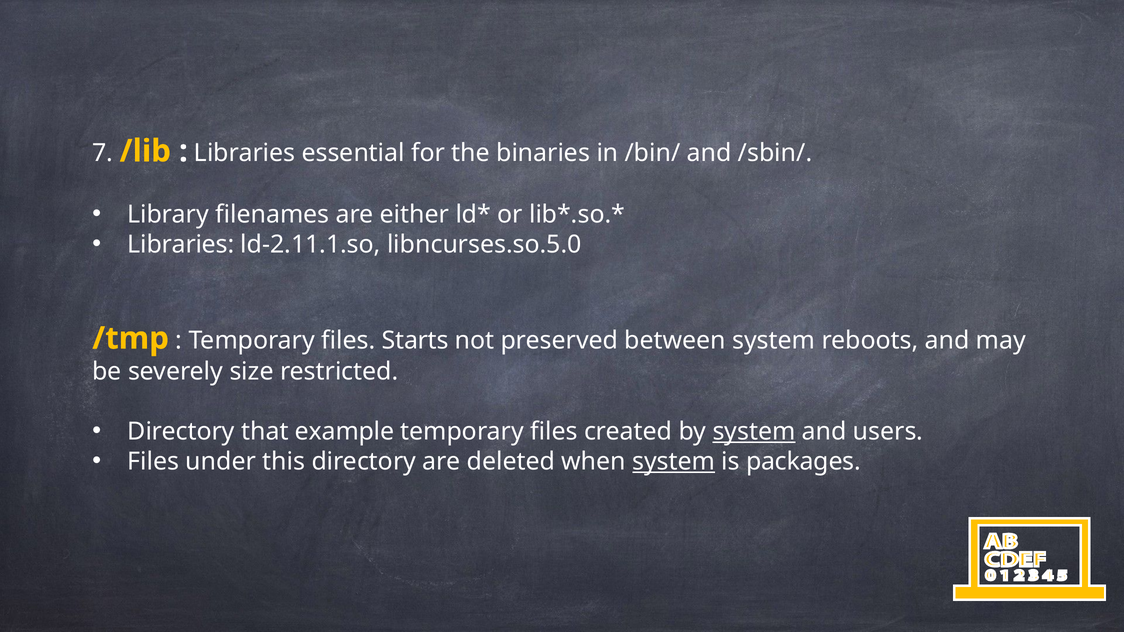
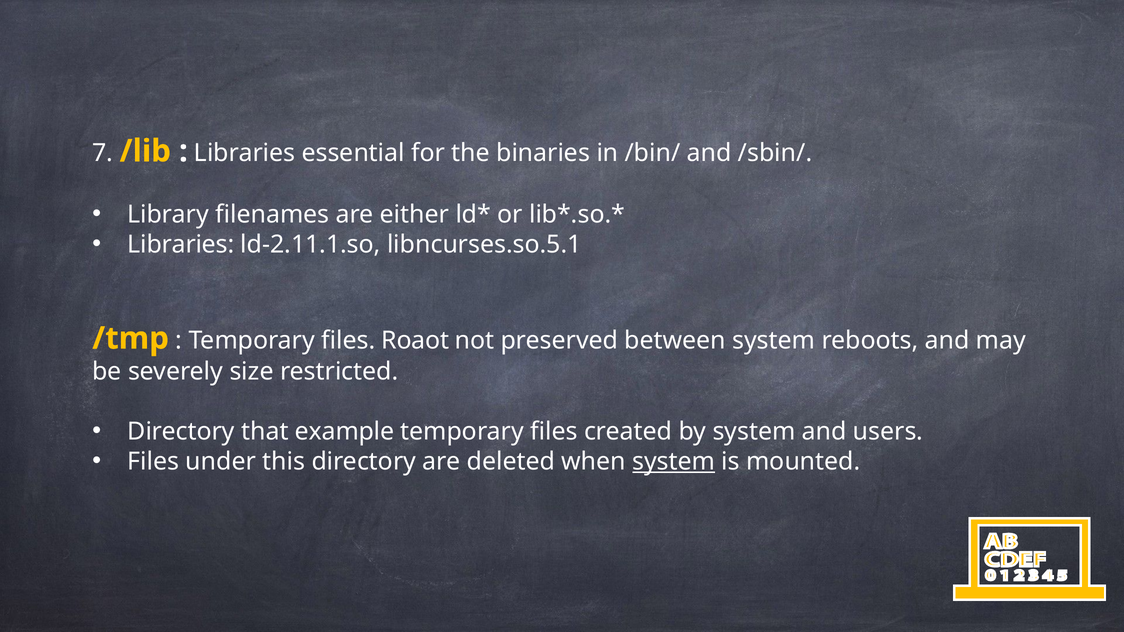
libncurses.so.5.0: libncurses.so.5.0 -> libncurses.so.5.1 (484, 244)
Starts: Starts -> Roaot (415, 341)
system underline: present -> none (754, 432)
packages: packages -> mounted (803, 462)
